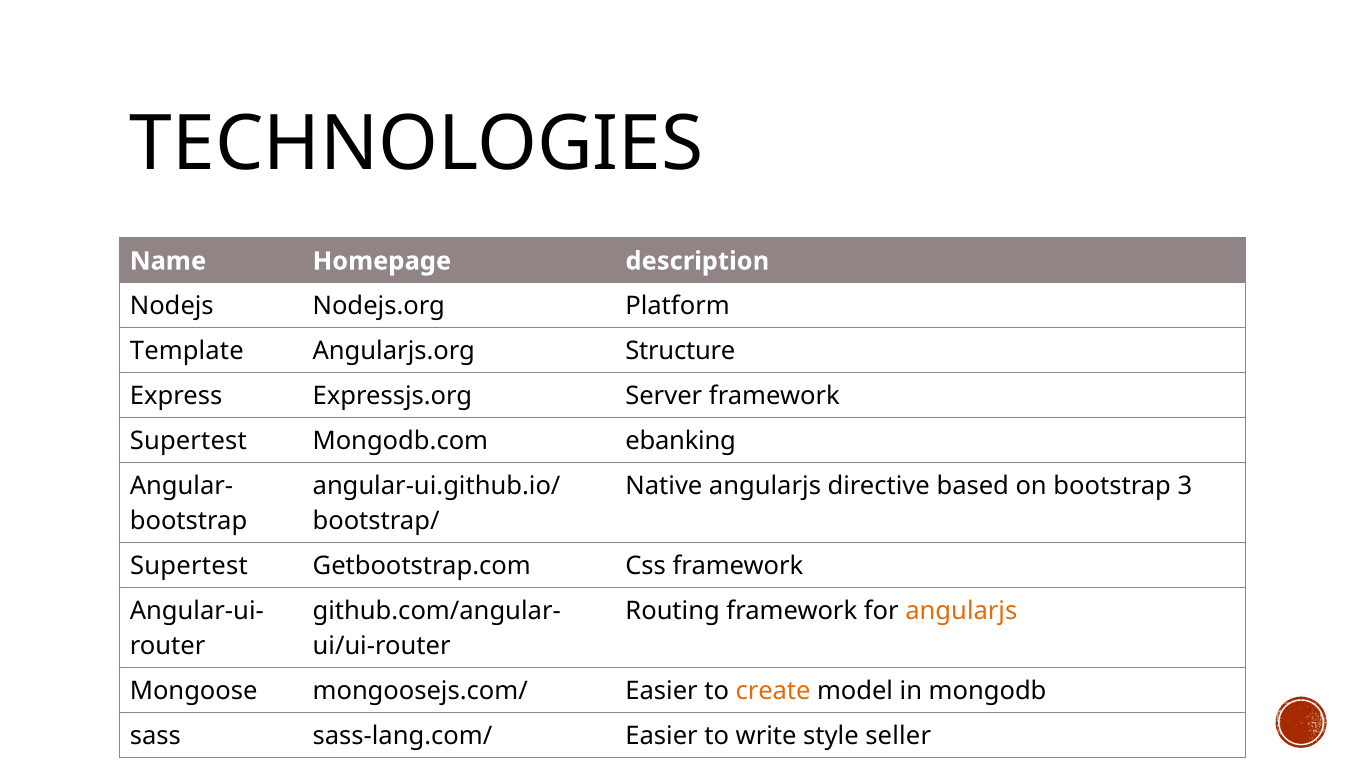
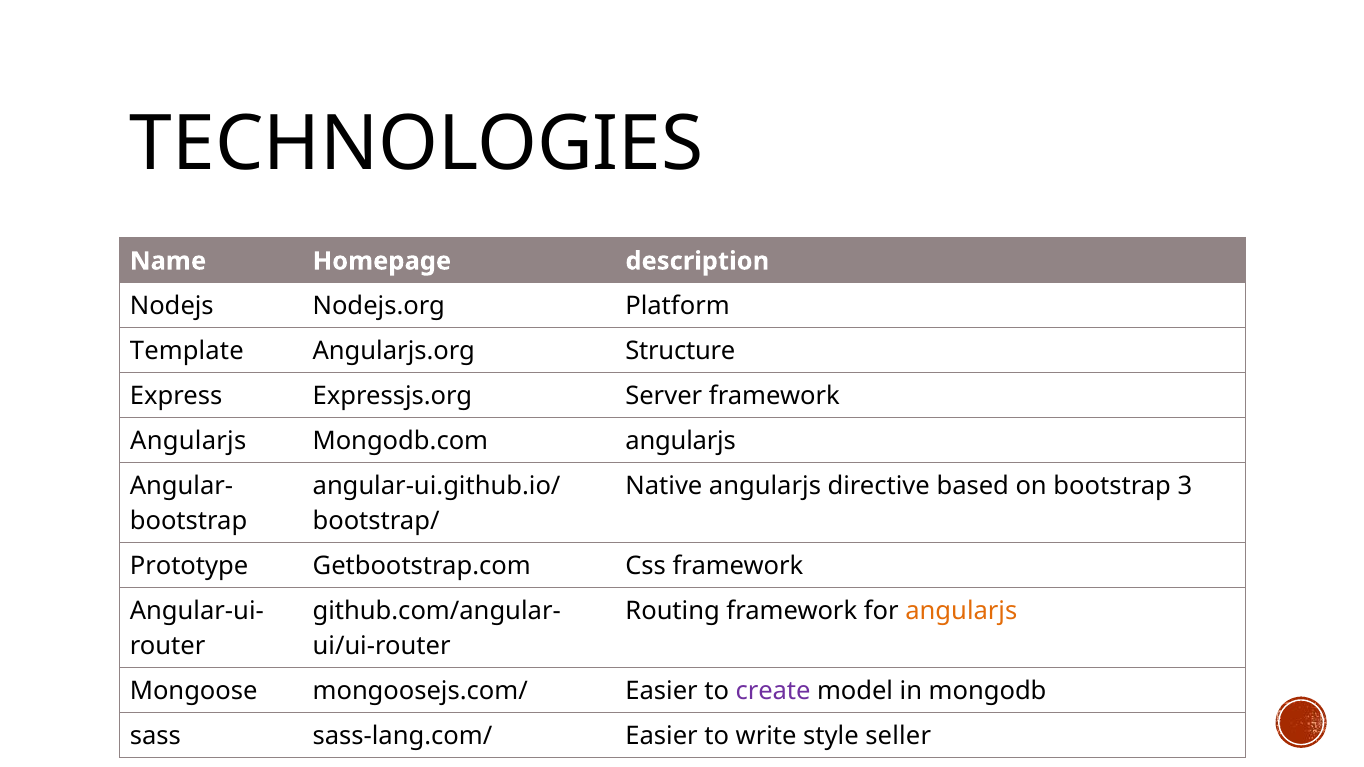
Supertest: Supertest -> Angularjs (188, 441)
Mongodb.com ebanking: ebanking -> angularjs (681, 441)
Supertest: Supertest -> Prototype (189, 566)
create colour: orange -> purple (773, 691)
